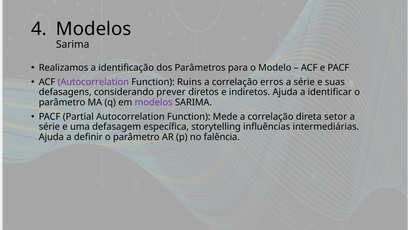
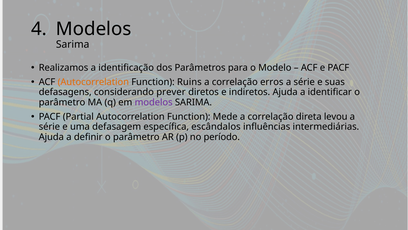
Autocorrelation colour: purple -> orange (93, 82)
setor: setor -> levou (336, 116)
storytelling: storytelling -> escândalos (216, 127)
falência: falência -> período (222, 137)
